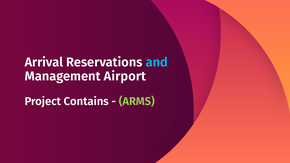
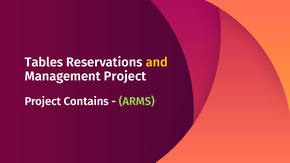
Arrival: Arrival -> Tables (44, 62)
and colour: light blue -> yellow (157, 62)
Management Airport: Airport -> Project (125, 76)
